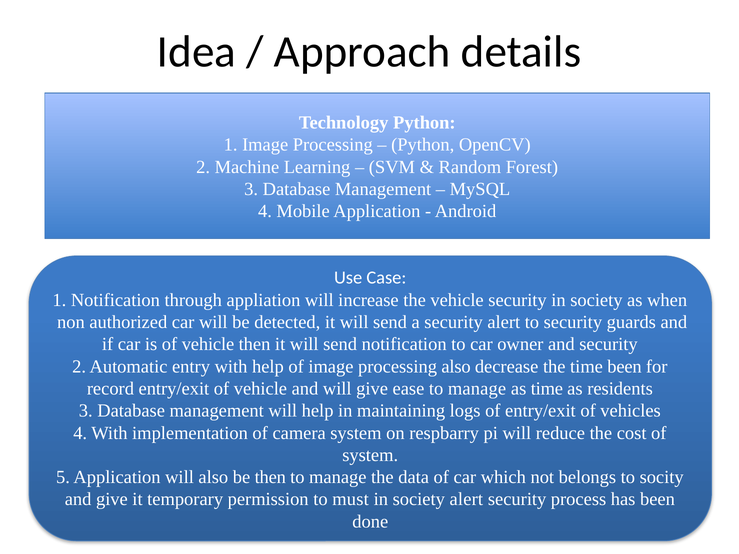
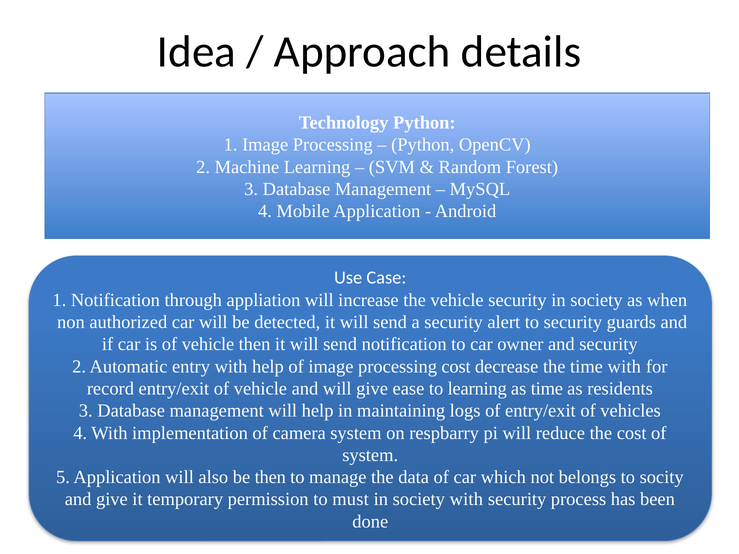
processing also: also -> cost (456, 367)
time been: been -> with (624, 367)
ease to manage: manage -> learning (477, 389)
society alert: alert -> with (466, 500)
